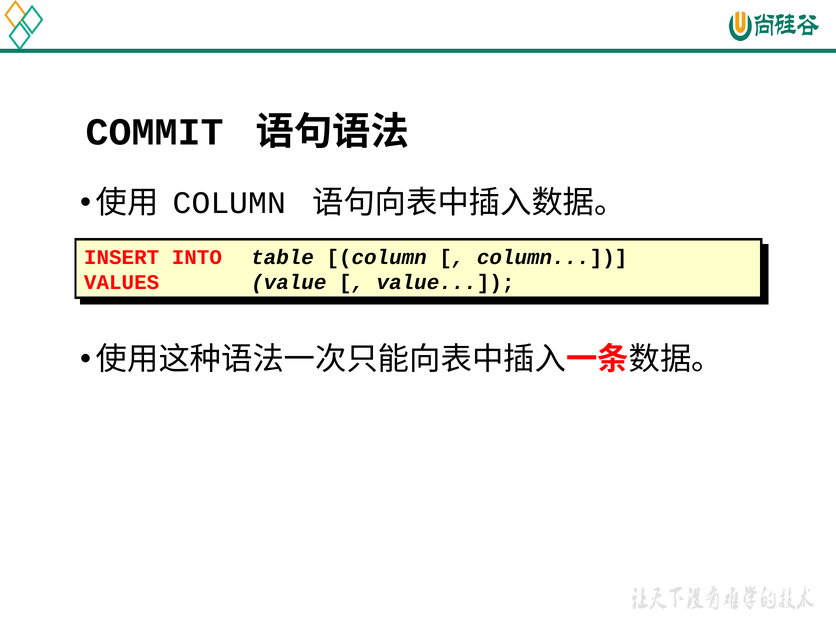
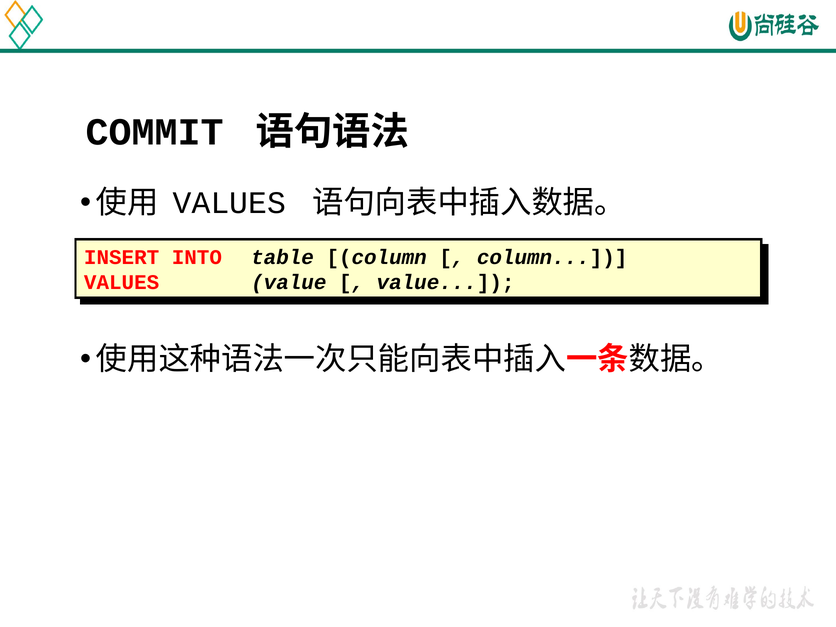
COLUMN: COLUMN -> VALUES (229, 203)
